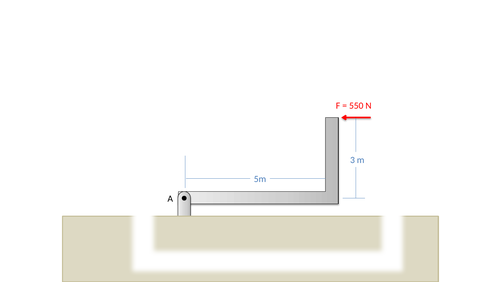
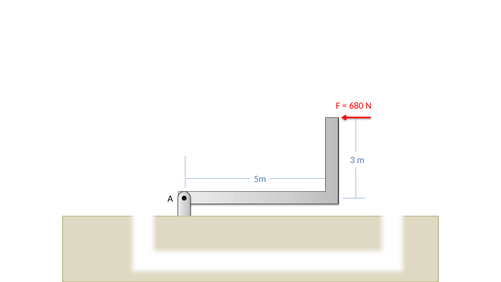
550: 550 -> 680 (356, 106)
